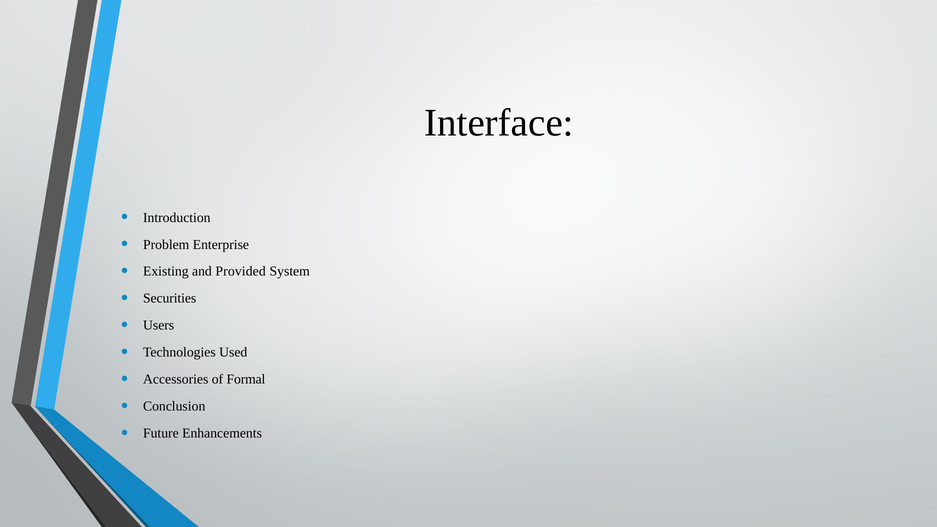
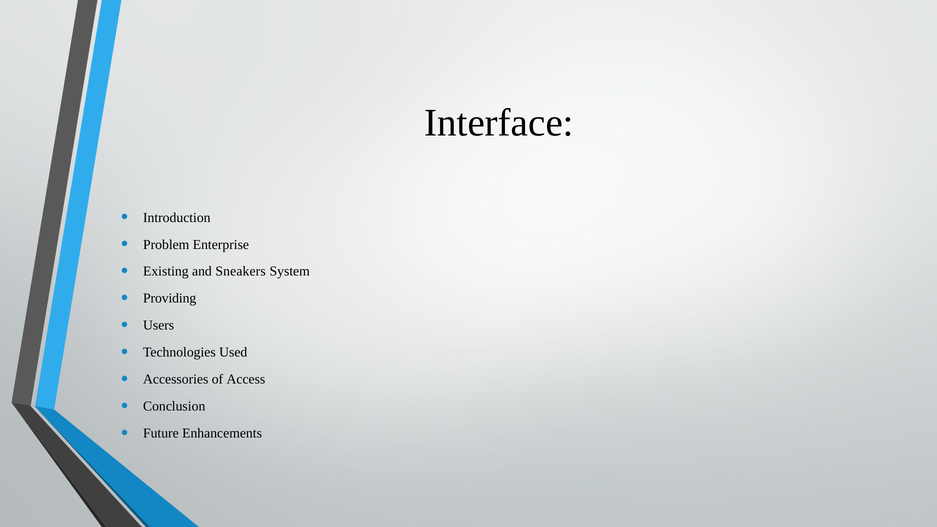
Provided: Provided -> Sneakers (241, 271)
Securities: Securities -> Providing (170, 298)
Formal: Formal -> Access (246, 379)
